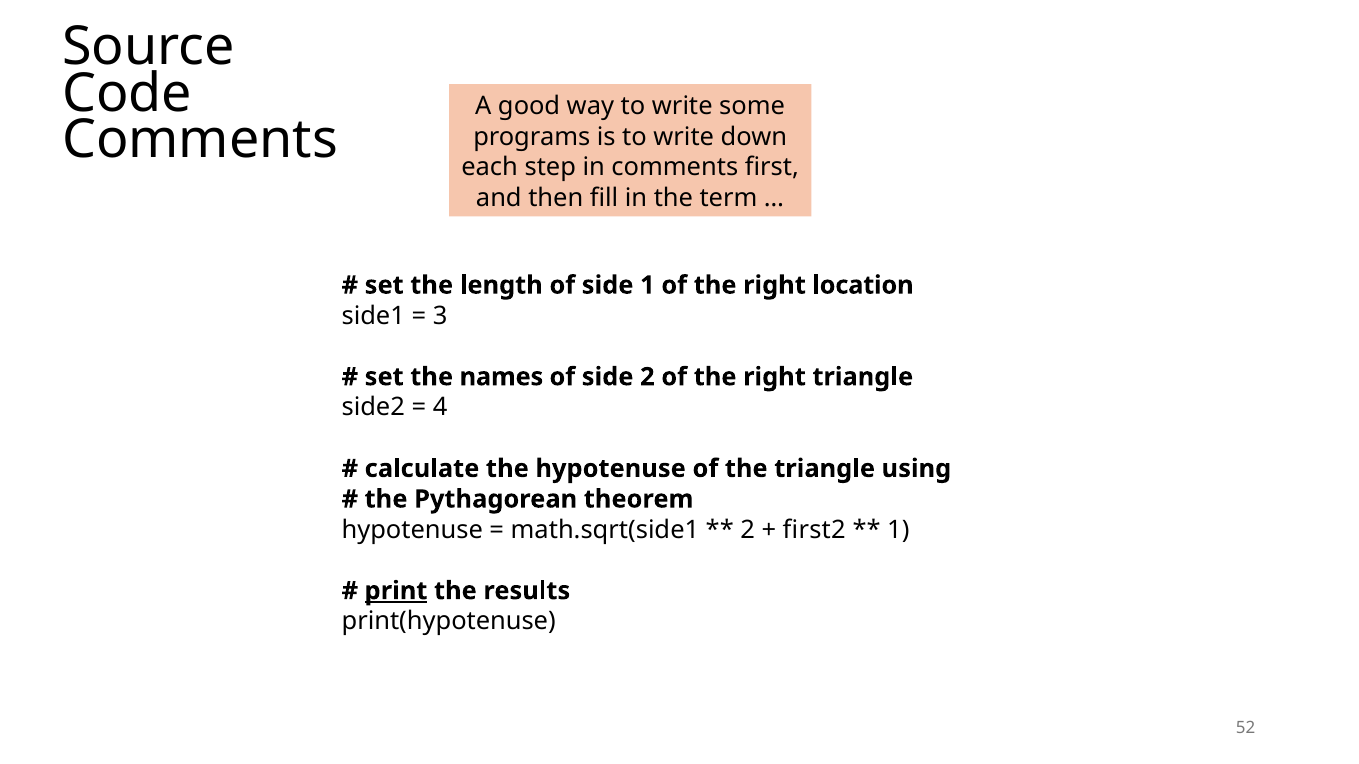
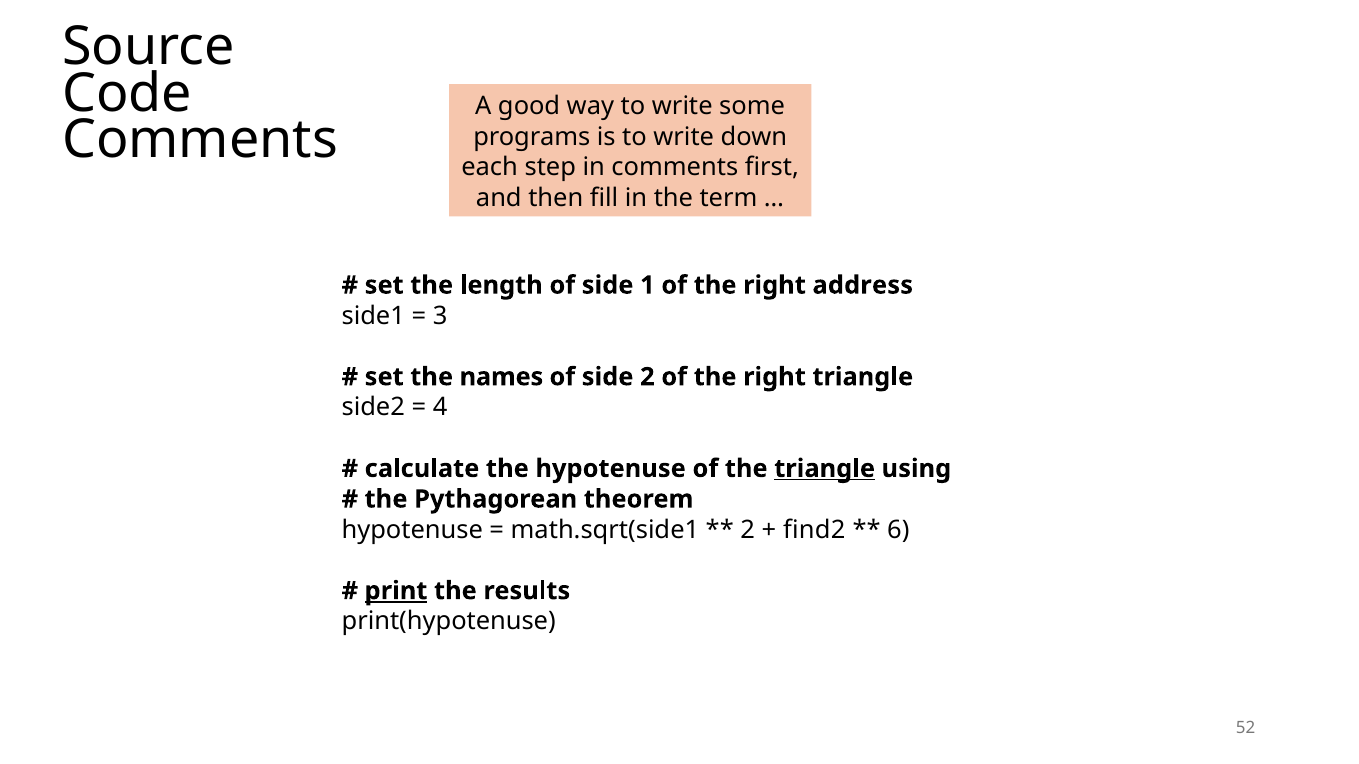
location: location -> address (863, 285)
triangle underline: none -> present (825, 469)
first2: first2 -> find2 (814, 530)
1: 1 -> 6 (898, 530)
